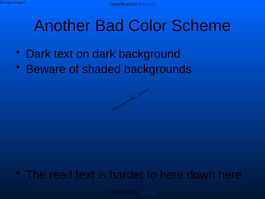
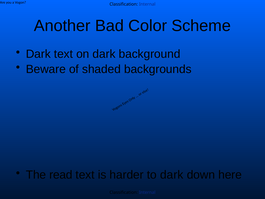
to here: here -> dark (172, 175)
